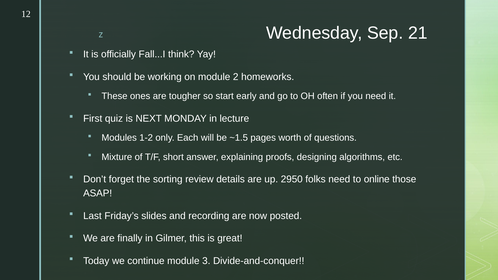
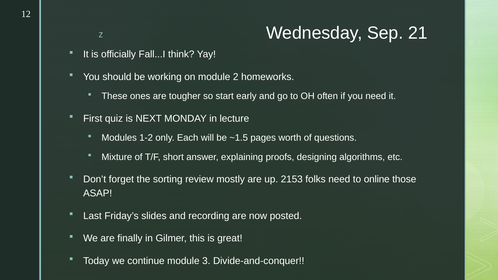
details: details -> mostly (231, 179)
2950: 2950 -> 2153 (292, 179)
